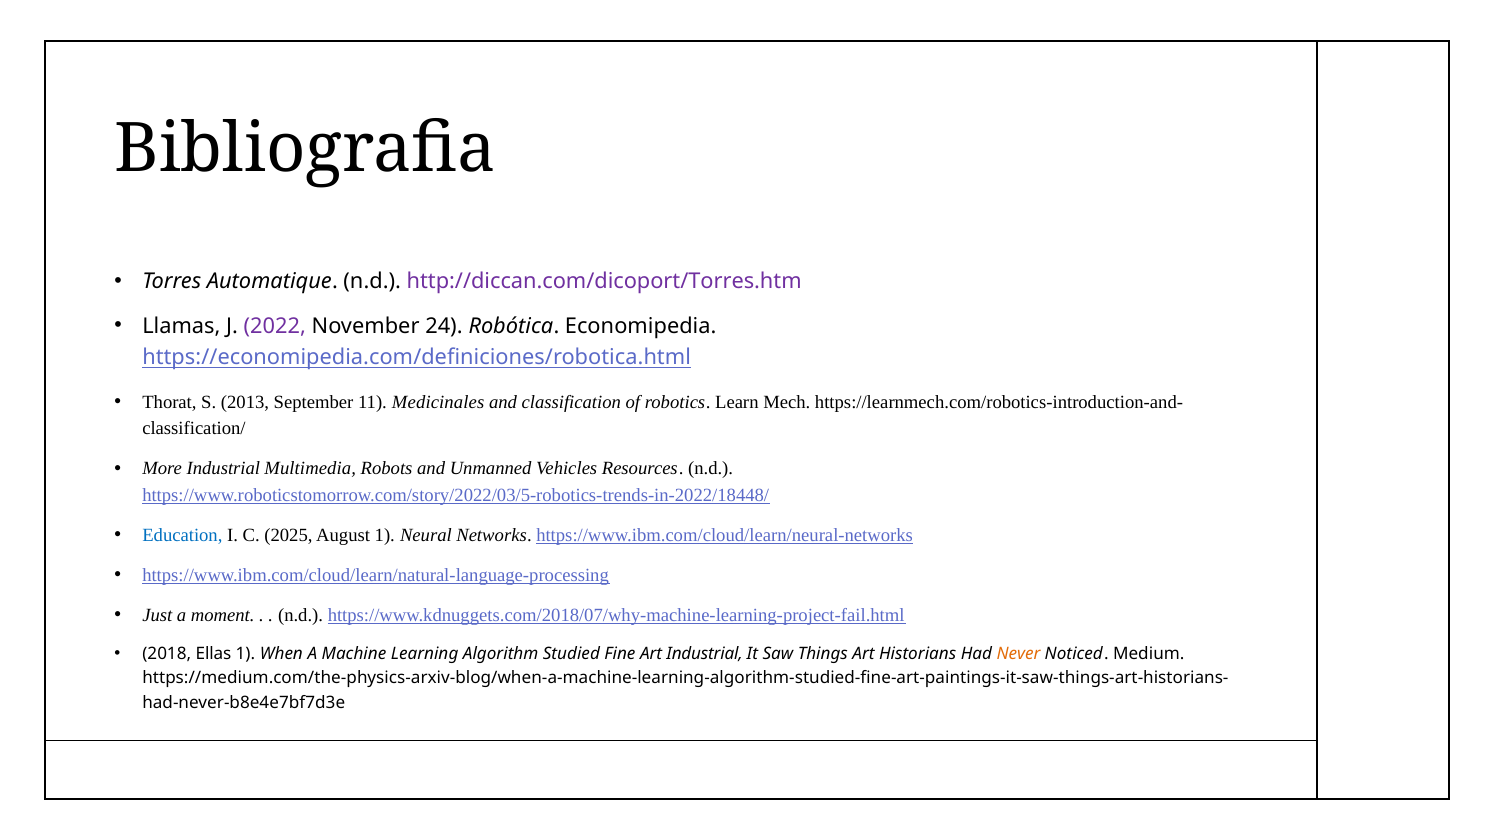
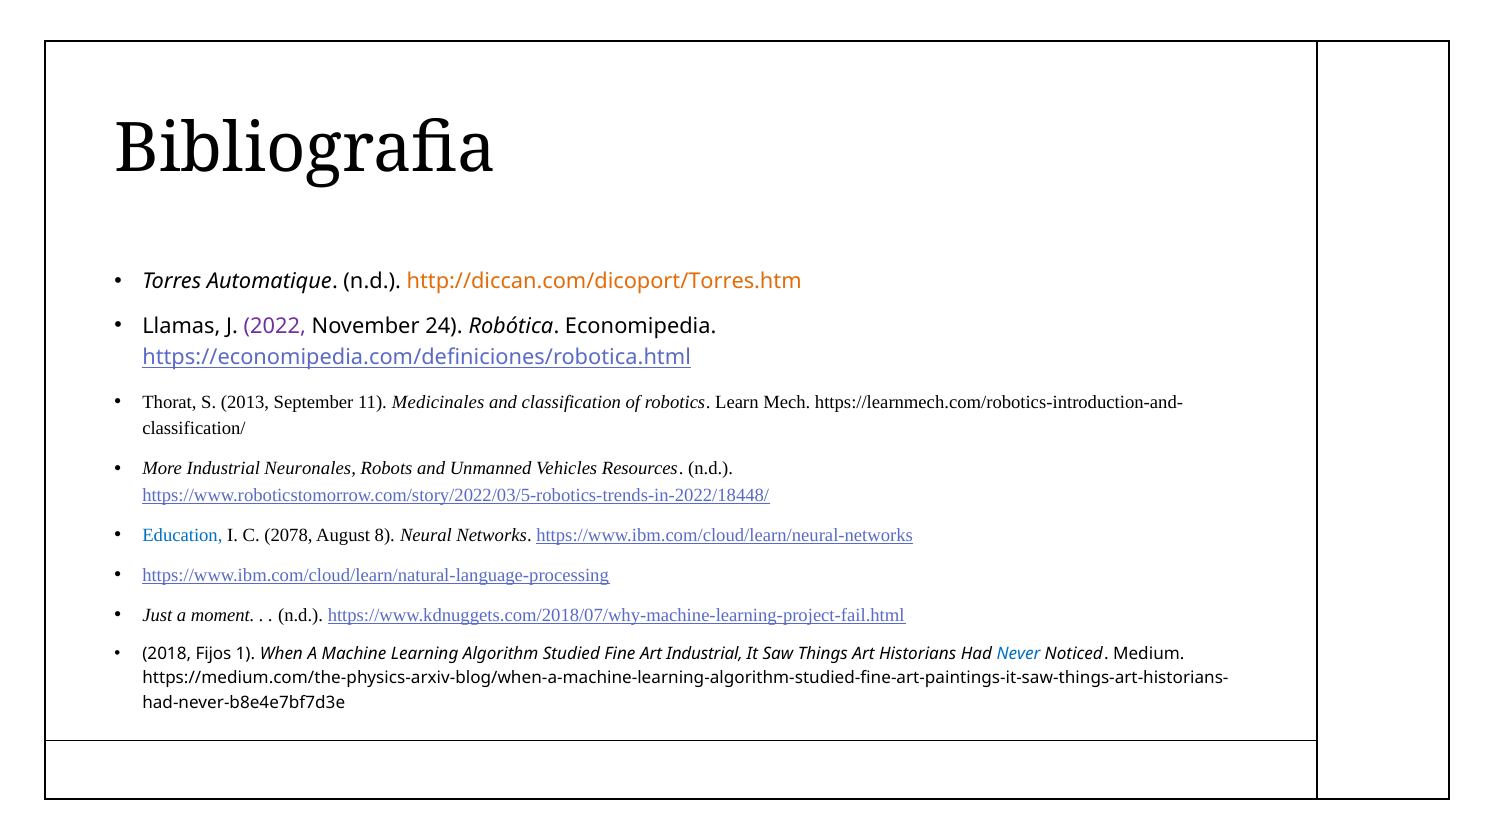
http://diccan.com/dicoport/Torres.htm colour: purple -> orange (604, 281)
Multimedia: Multimedia -> Neuronales (310, 469)
2025: 2025 -> 2078 (288, 535)
August 1: 1 -> 8 (385, 535)
Ellas: Ellas -> Fijos (214, 655)
Never colour: orange -> blue (1018, 655)
